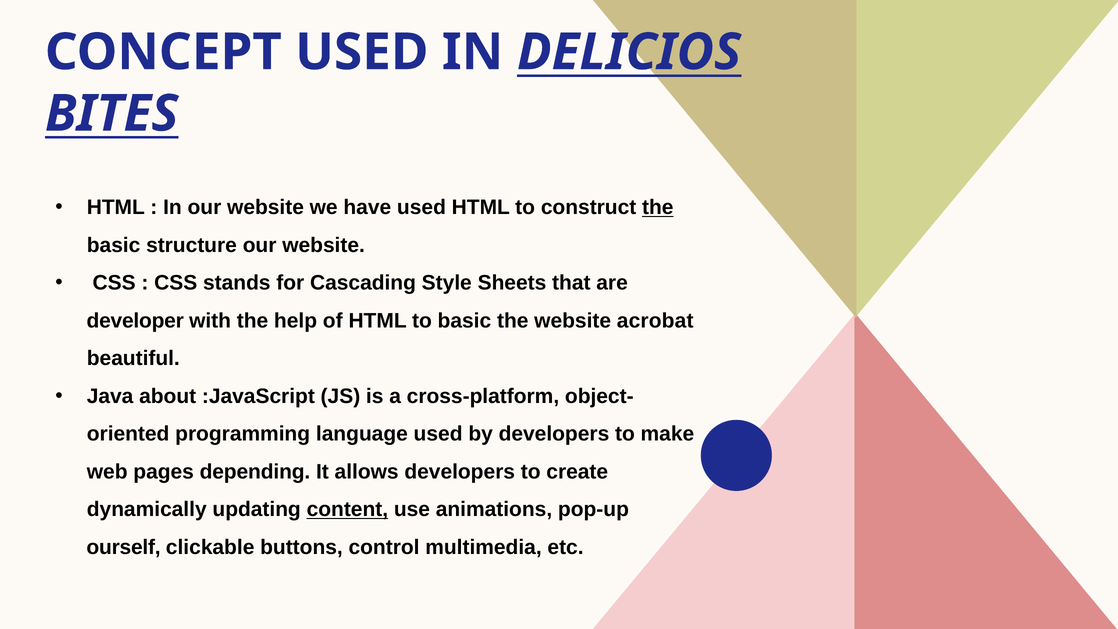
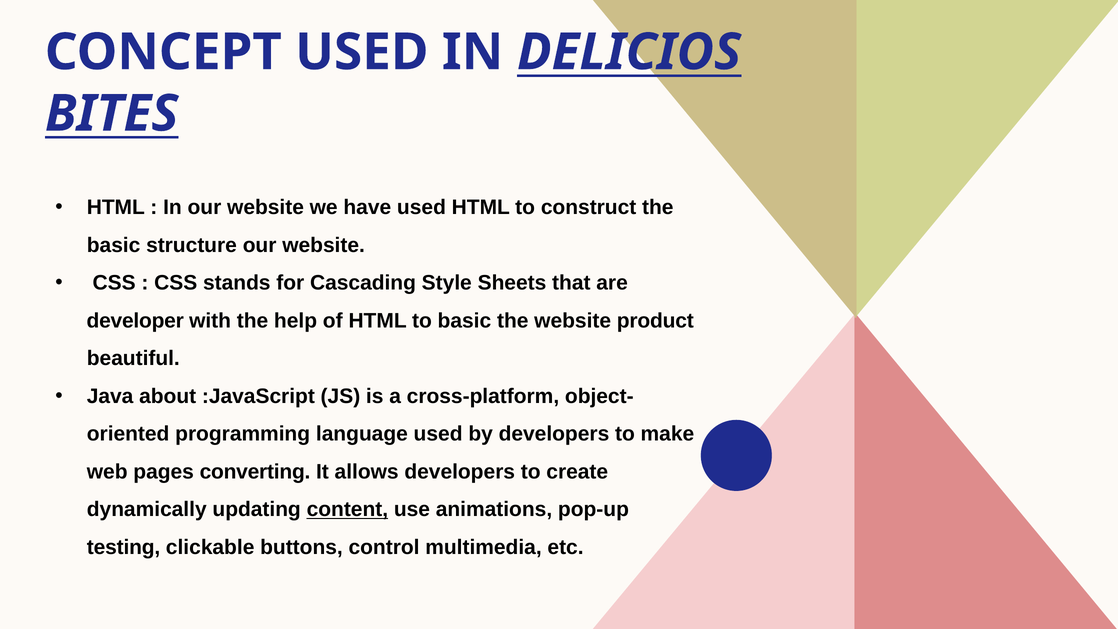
the underline: present -> none (658, 208)
acrobat: acrobat -> product (655, 321)
depending: depending -> converting (255, 472)
ourself: ourself -> testing (124, 547)
